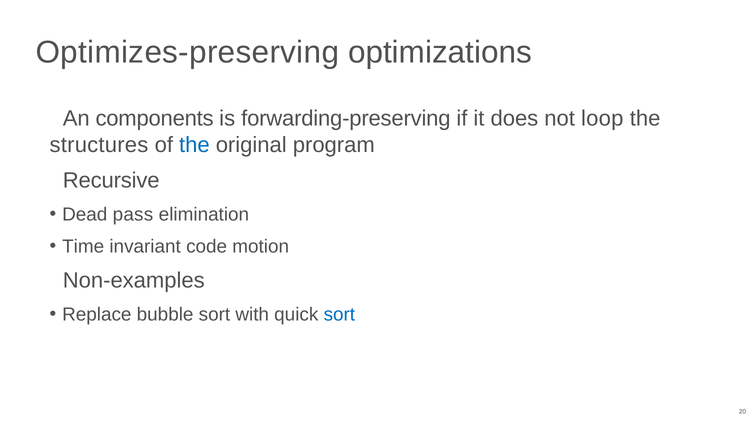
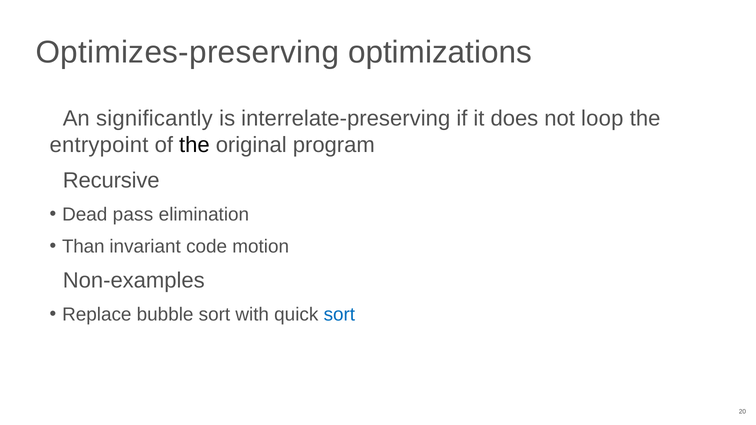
components: components -> significantly (154, 118)
forwarding-preserving: forwarding-preserving -> interrelate-preserving (346, 118)
structures: structures -> entrypoint (99, 145)
the colour: blue -> black (194, 145)
Time: Time -> Than (83, 247)
